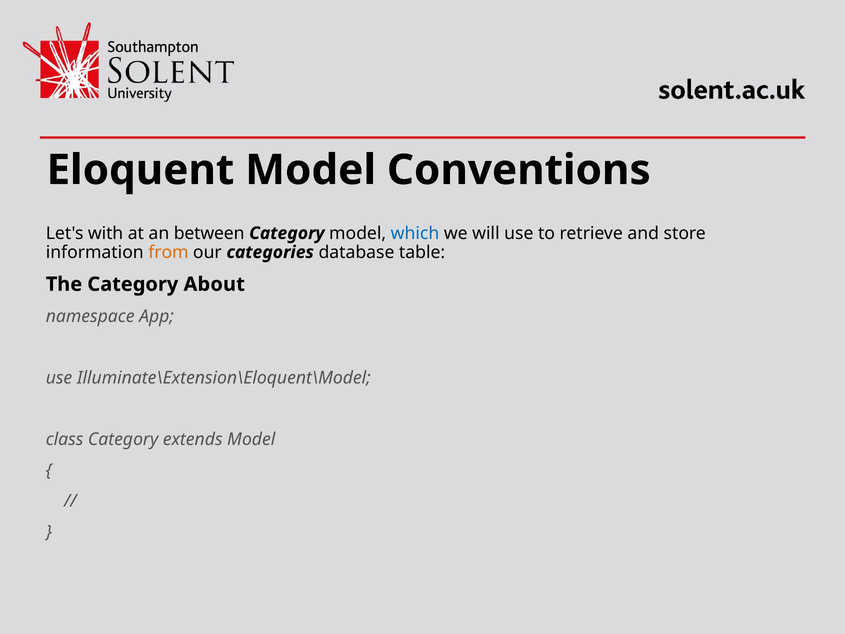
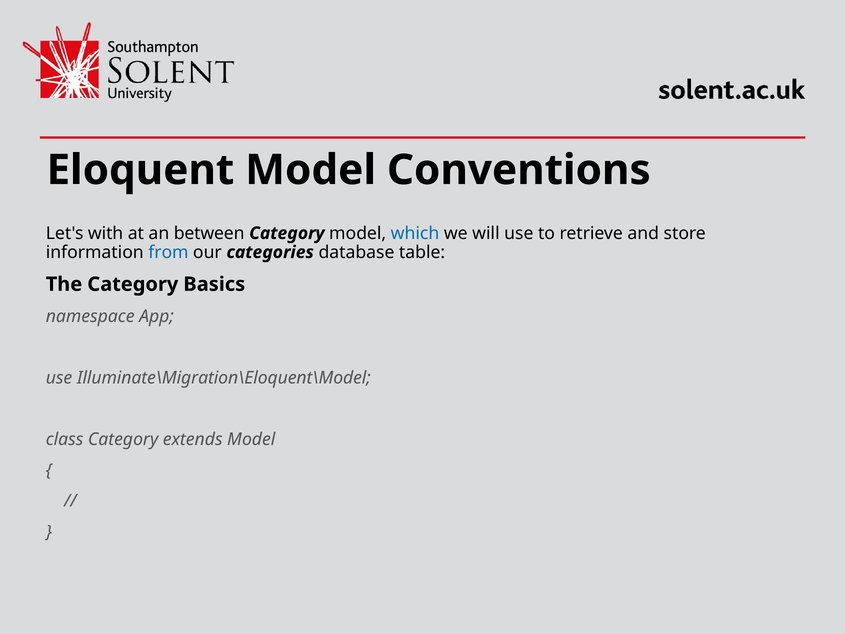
from colour: orange -> blue (168, 252)
About: About -> Basics (214, 284)
Illuminate\Extension\Eloquent\Model: Illuminate\Extension\Eloquent\Model -> Illuminate\Migration\Eloquent\Model (224, 378)
